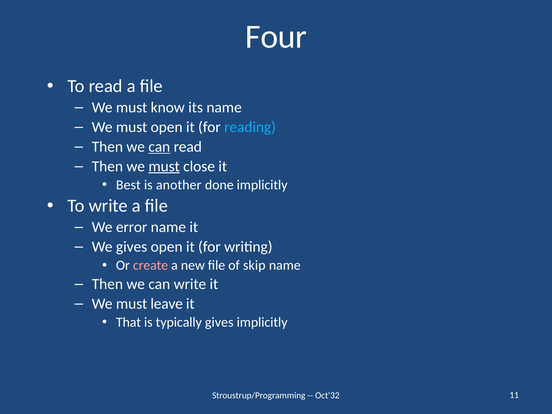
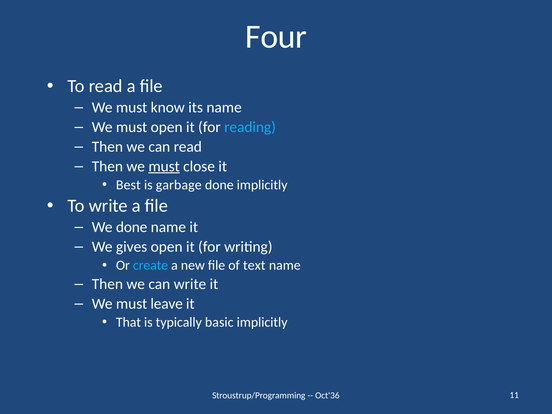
can underline: present -> none (159, 147)
another: another -> garbage (179, 185)
We error: error -> done (132, 227)
create colour: pink -> light blue (151, 265)
skip: skip -> text (254, 265)
typically gives: gives -> basic (219, 322)
Oct'32: Oct'32 -> Oct'36 (327, 395)
